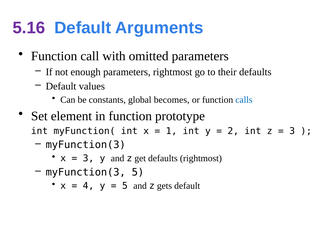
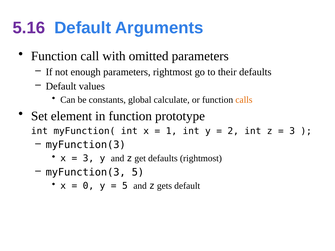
becomes: becomes -> calculate (172, 100)
calls colour: blue -> orange (244, 100)
4: 4 -> 0 (88, 186)
